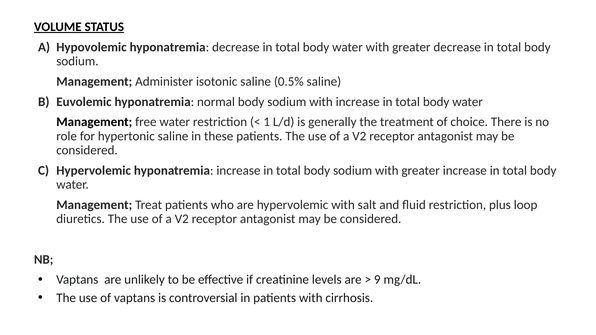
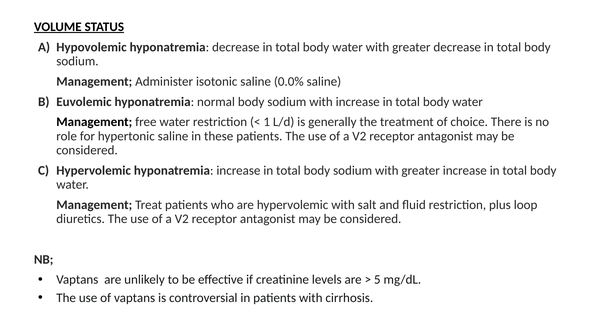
0.5%: 0.5% -> 0.0% (289, 82)
9: 9 -> 5 (377, 280)
